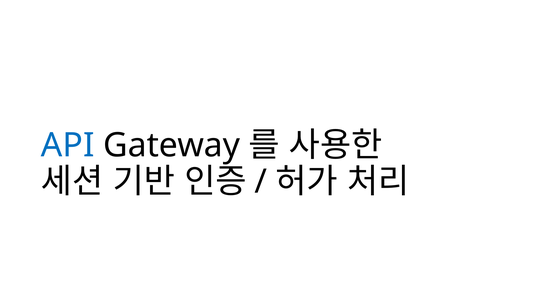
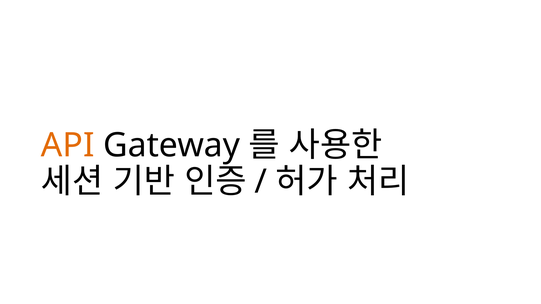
API colour: blue -> orange (68, 145)
